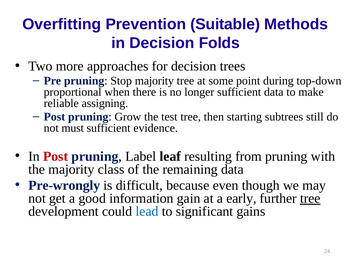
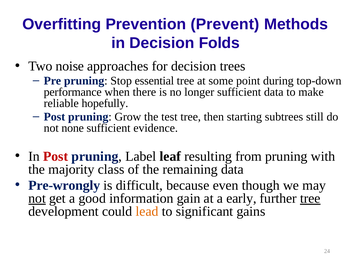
Suitable: Suitable -> Prevent (225, 24)
more: more -> noise (70, 66)
Stop majority: majority -> essential (154, 81)
proportional: proportional -> performance (73, 92)
assigning: assigning -> hopefully (105, 103)
must: must -> none (73, 128)
not underline: none -> present (37, 199)
lead colour: blue -> orange (147, 212)
